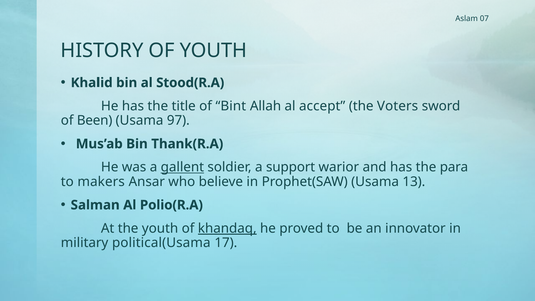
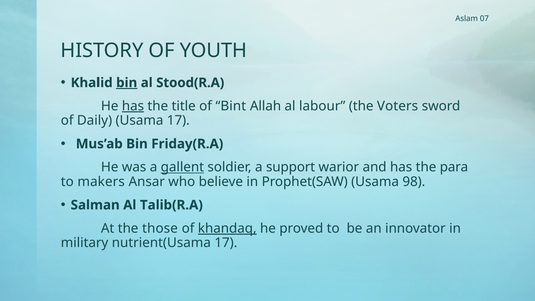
bin underline: none -> present (127, 83)
has underline: none -> present (133, 106)
accept: accept -> labour (322, 106)
Been: Been -> Daily (95, 121)
Usama 97: 97 -> 17 (178, 121)
Thank(R.A: Thank(R.A -> Friday(R.A (187, 144)
13: 13 -> 98 (414, 182)
Polio(R.A: Polio(R.A -> Talib(R.A (171, 205)
the youth: youth -> those (160, 228)
political(Usama: political(Usama -> nutrient(Usama (161, 243)
